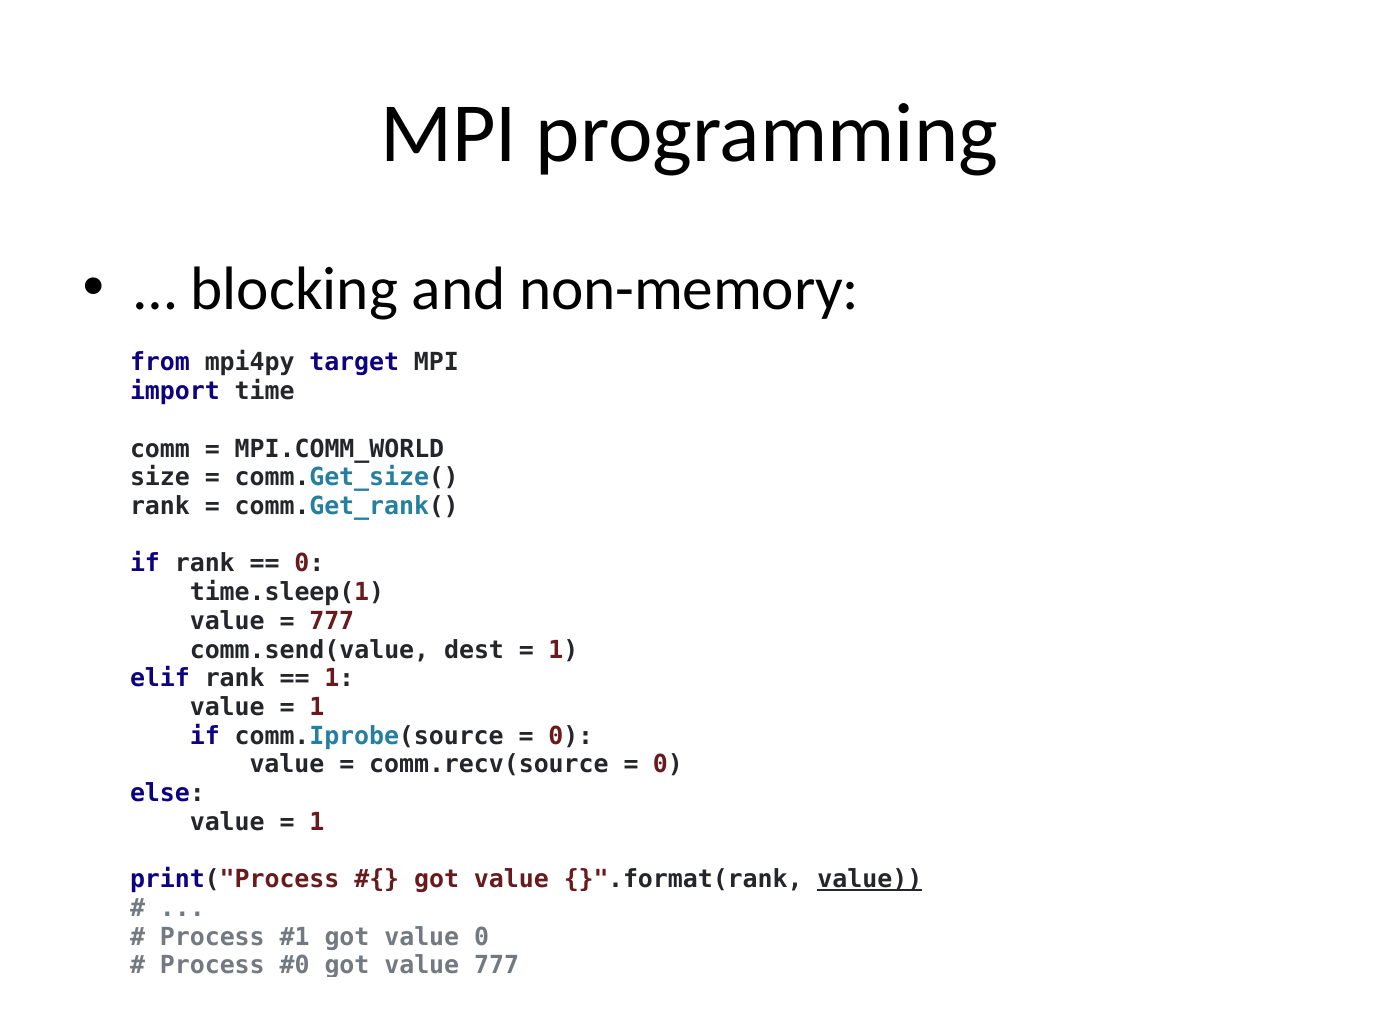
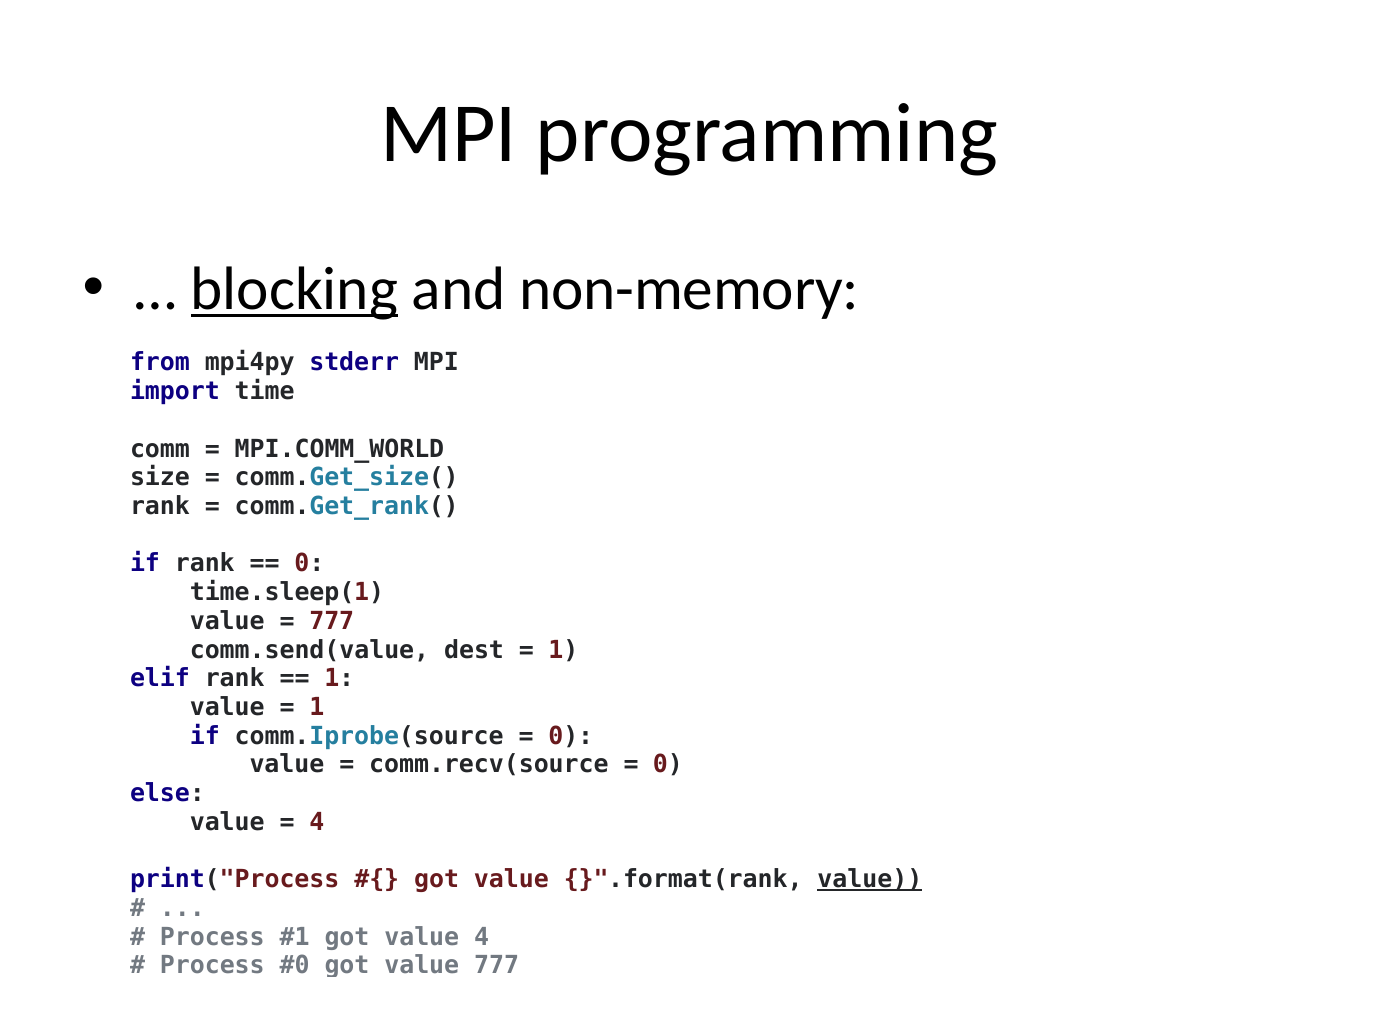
blocking underline: none -> present (294, 289)
target: target -> stderr (354, 363)
1: 1 -> 4 (317, 822)
value 0: 0 -> 4 (482, 937)
